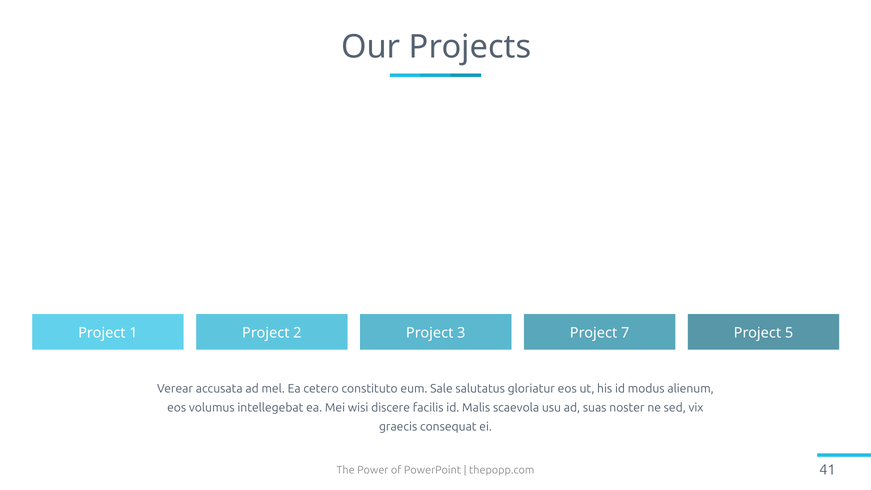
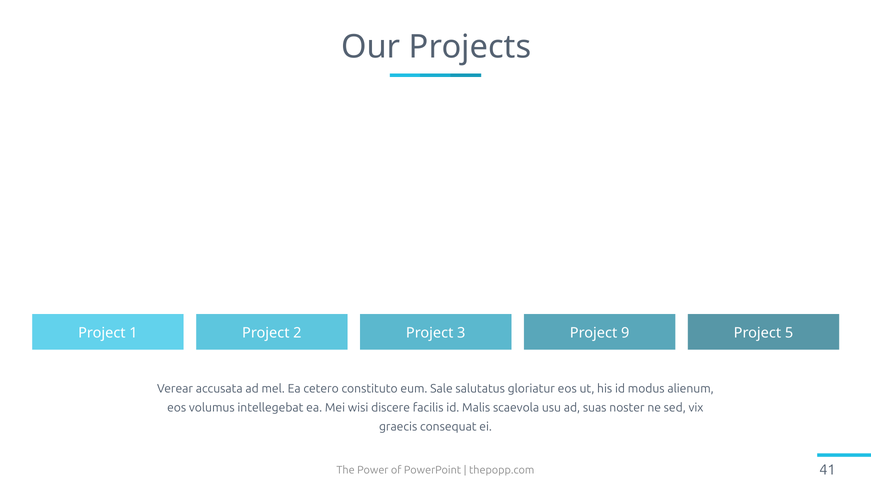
7: 7 -> 9 (625, 333)
